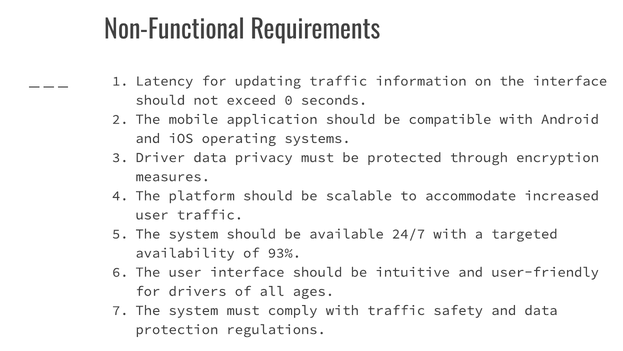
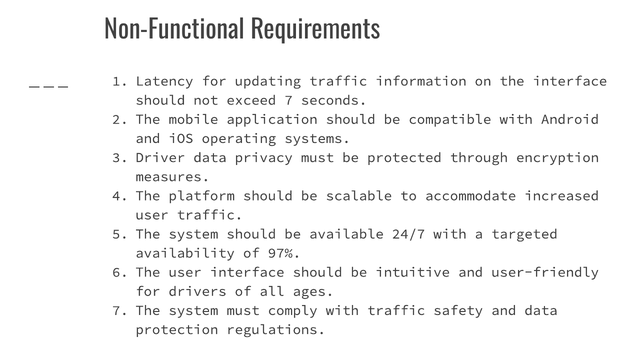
exceed 0: 0 -> 7 (289, 100)
93%: 93% -> 97% (284, 253)
